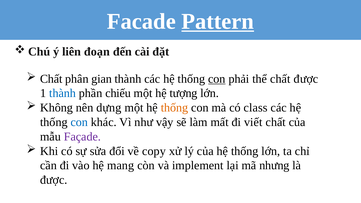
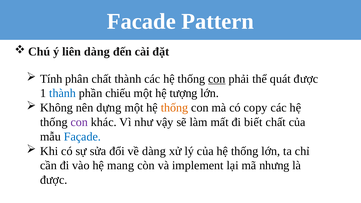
Pattern underline: present -> none (218, 22)
liên đoạn: đoạn -> dàng (97, 52)
Chất: Chất -> Tính (51, 79)
phân gian: gian -> chất (102, 79)
thể chất: chất -> quát (280, 79)
class: class -> copy (256, 108)
con colour: blue -> purple (79, 122)
viết: viết -> biết (253, 122)
Façade colour: purple -> blue (82, 137)
về copy: copy -> dàng (154, 151)
